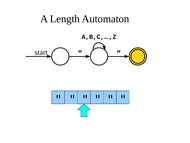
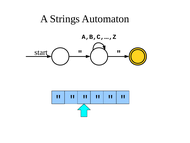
Length: Length -> Strings (65, 19)
